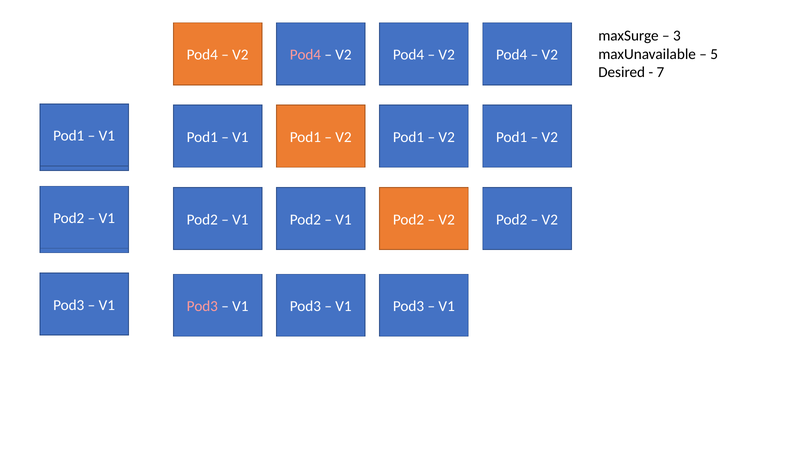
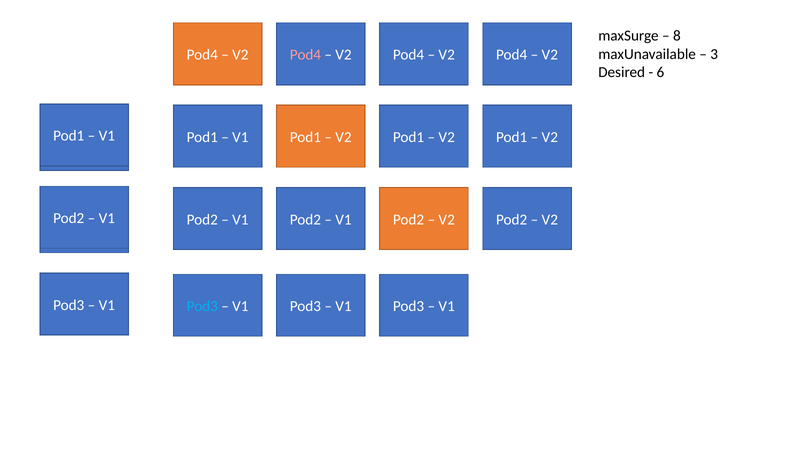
3: 3 -> 8 (677, 36)
5: 5 -> 3 (714, 54)
7: 7 -> 6 (660, 72)
Pod3 colour: pink -> light blue (202, 306)
